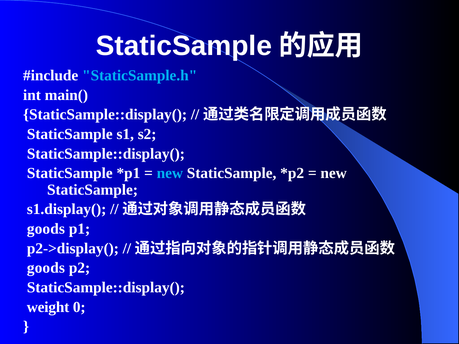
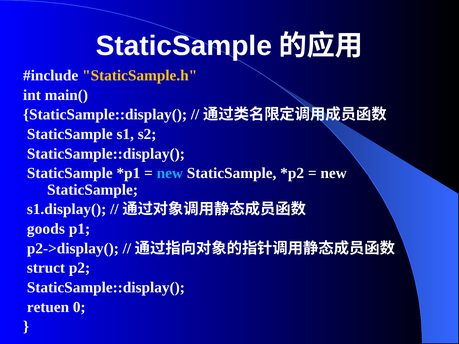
StaticSample.h colour: light blue -> yellow (140, 75)
goods: goods -> struct (46, 268)
weight: weight -> retuen (48, 307)
